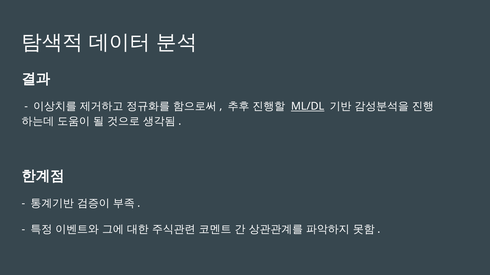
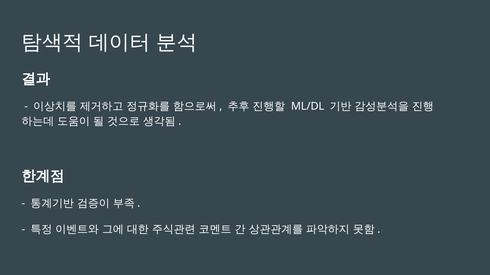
ML/DL underline: present -> none (308, 106)
